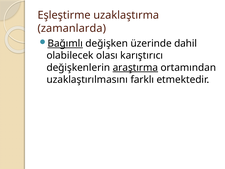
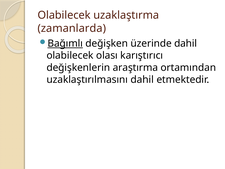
Eşleştirme: Eşleştirme -> Olabilecek (64, 15)
araştırma underline: present -> none (135, 67)
uzaklaştırılmasını farklı: farklı -> dahil (142, 79)
